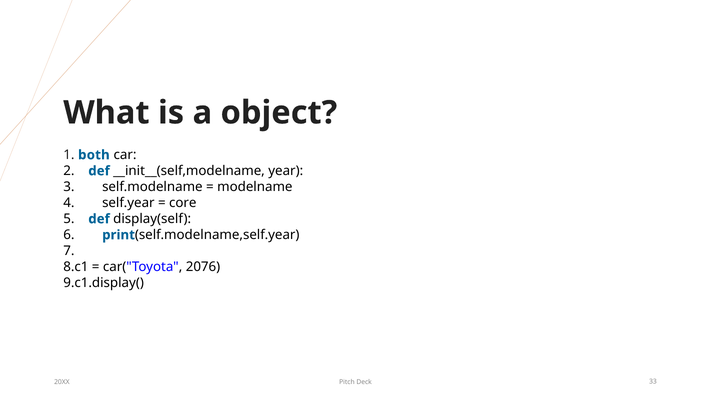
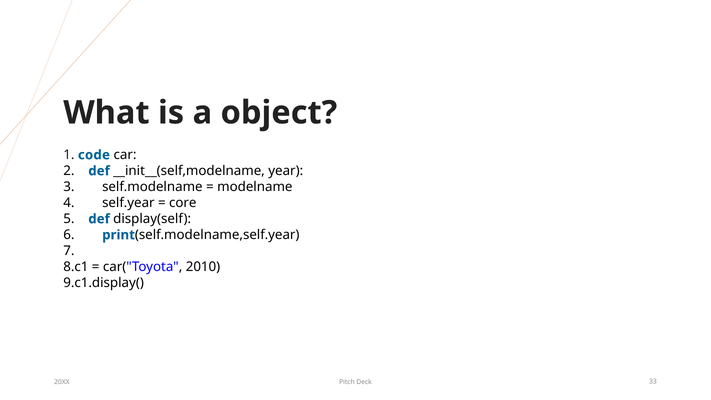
both: both -> code (94, 155)
2076: 2076 -> 2010 (203, 267)
